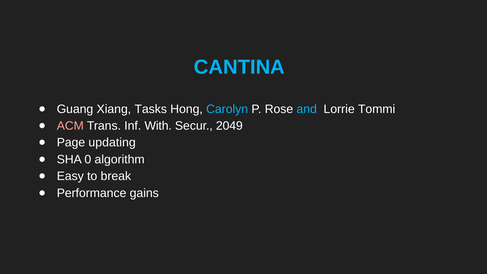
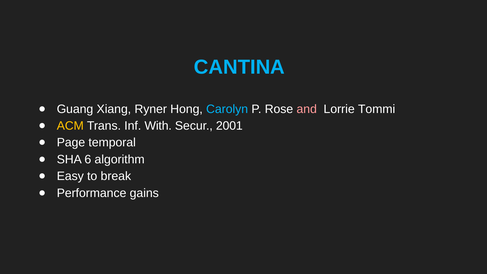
Tasks: Tasks -> Ryner (151, 109)
and colour: light blue -> pink (307, 109)
ACM colour: pink -> yellow (70, 126)
2049: 2049 -> 2001 (229, 126)
updating: updating -> temporal (112, 143)
0: 0 -> 6 (88, 159)
